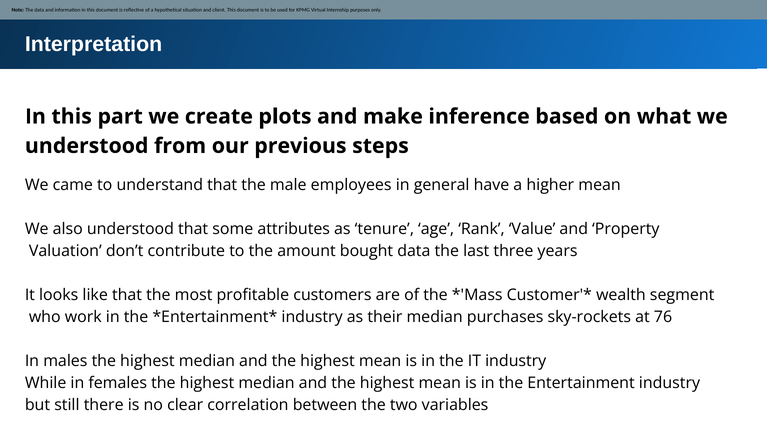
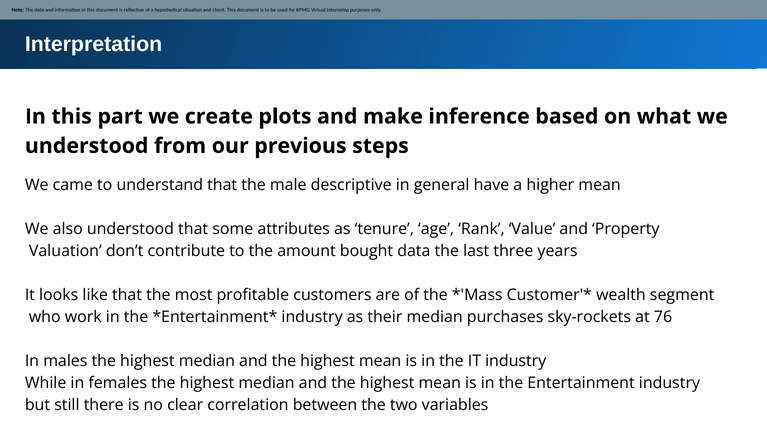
employees: employees -> descriptive (351, 185)
